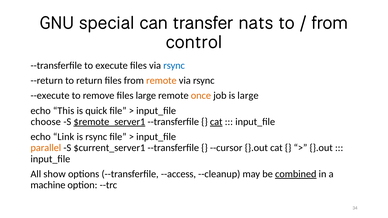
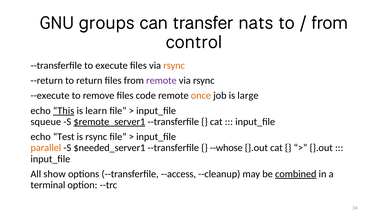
special: special -> groups (107, 23)
rsync colour: blue -> orange (174, 66)
remote colour: orange -> purple (161, 81)
files large: large -> code (146, 96)
This underline: none -> present (64, 111)
quick: quick -> learn (96, 111)
choose: choose -> squeue (46, 122)
cat underline: present -> none (216, 122)
Link: Link -> Test (64, 137)
$current_server1: $current_server1 -> $needed_server1 (109, 148)
--cursor: --cursor -> --whose (226, 148)
machine: machine -> terminal (48, 185)
